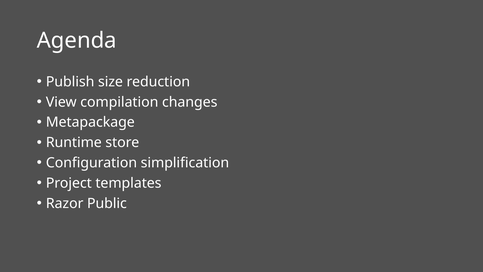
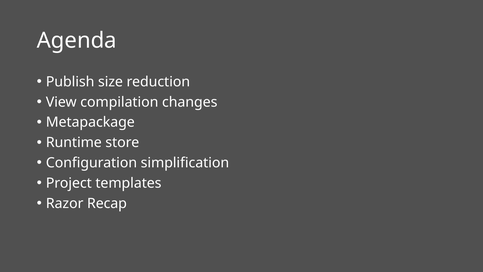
Public: Public -> Recap (107, 203)
